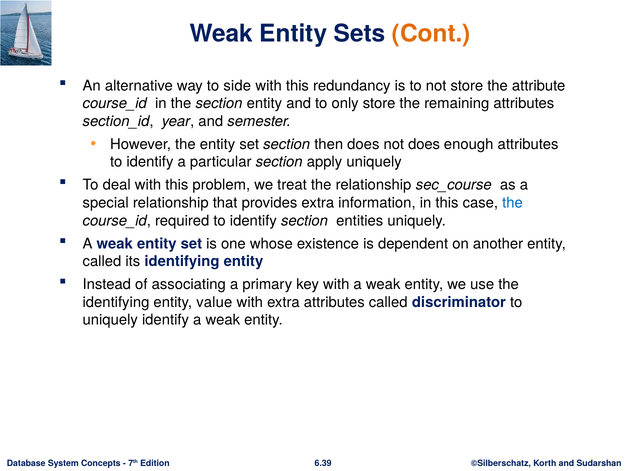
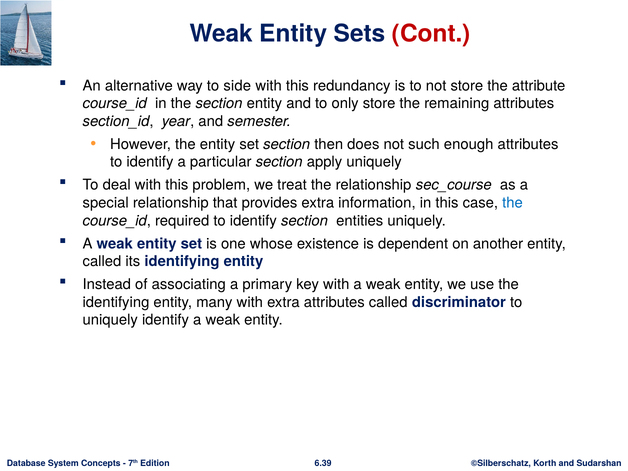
Cont colour: orange -> red (431, 34)
not does: does -> such (424, 144)
value: value -> many (214, 302)
